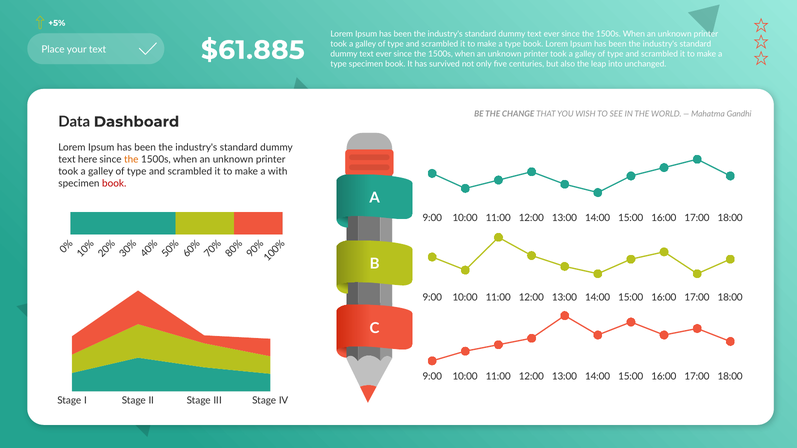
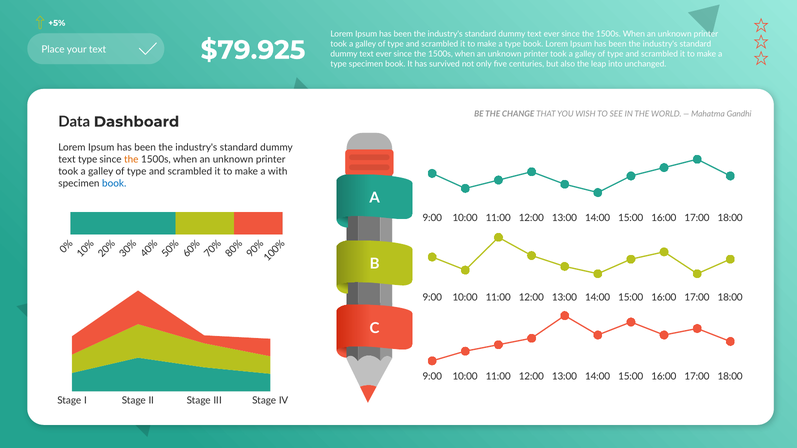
$61.885: $61.885 -> $79.925 (253, 50)
text here: here -> type (88, 160)
book colour: red -> blue (114, 183)
